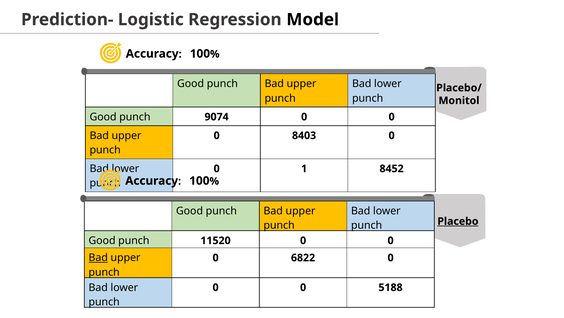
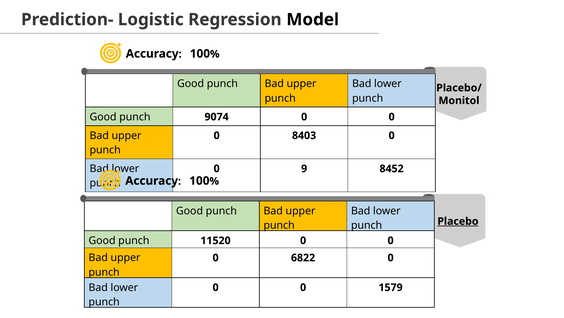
1: 1 -> 9 (304, 168)
Bad underline: present -> none (98, 257)
5188: 5188 -> 1579 (391, 287)
